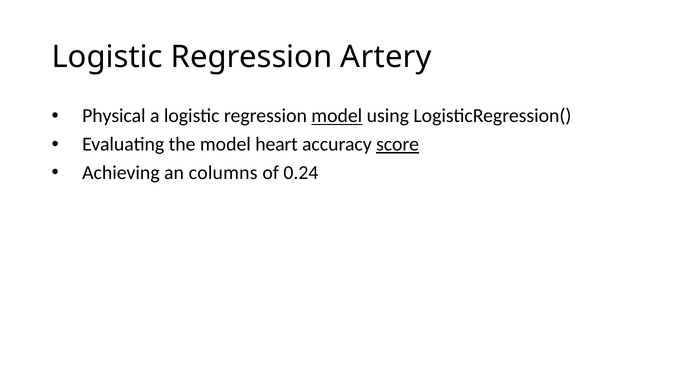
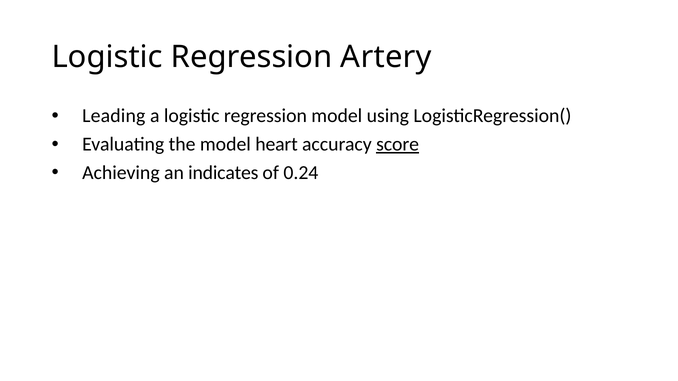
Physical: Physical -> Leading (114, 116)
model underline: present -> none (337, 116)
columns: columns -> indicates (223, 173)
